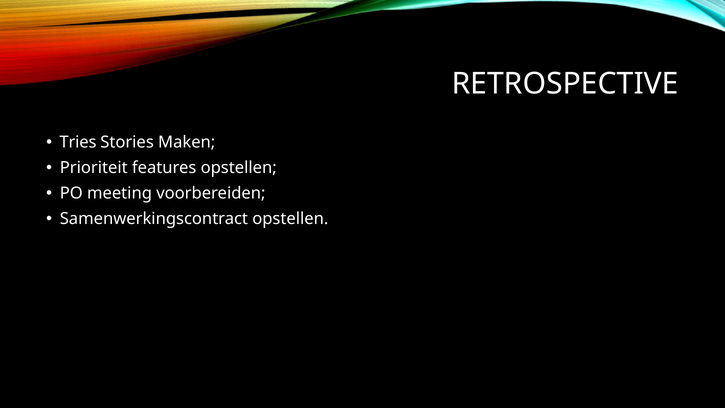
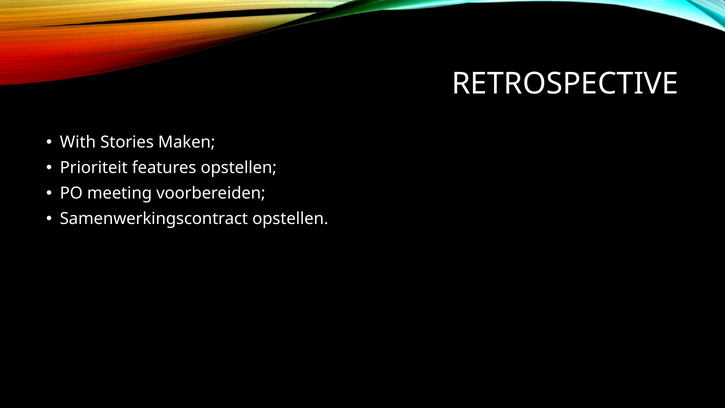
Tries: Tries -> With (78, 142)
